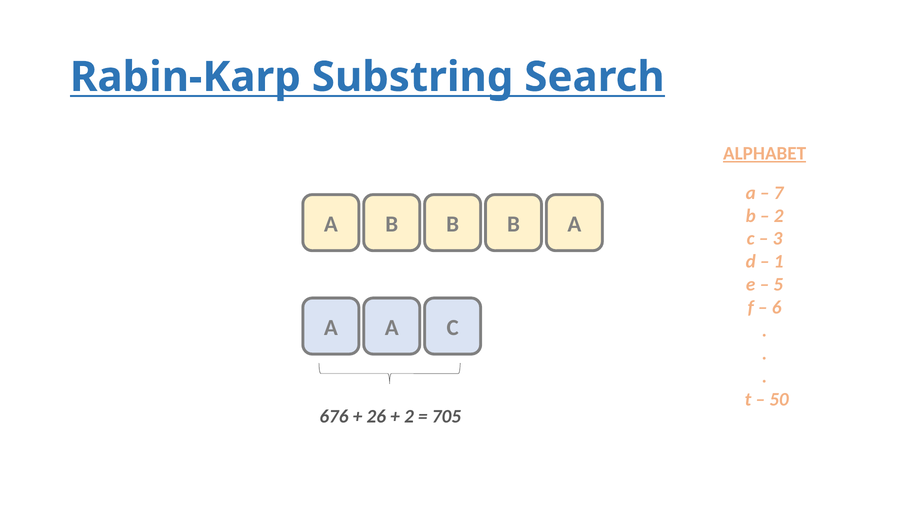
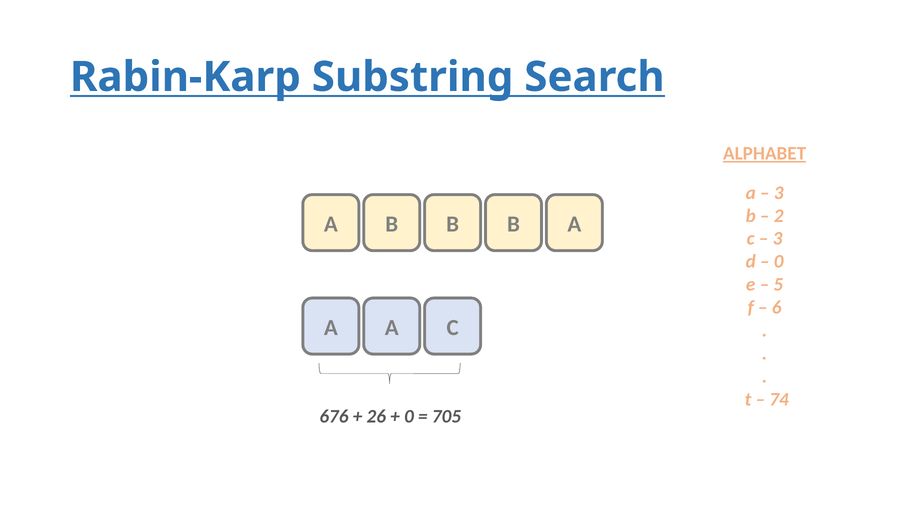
7: 7 -> 3 (779, 193)
1: 1 -> 0 (779, 262)
50: 50 -> 74 (779, 399)
2: 2 -> 0 (409, 416)
